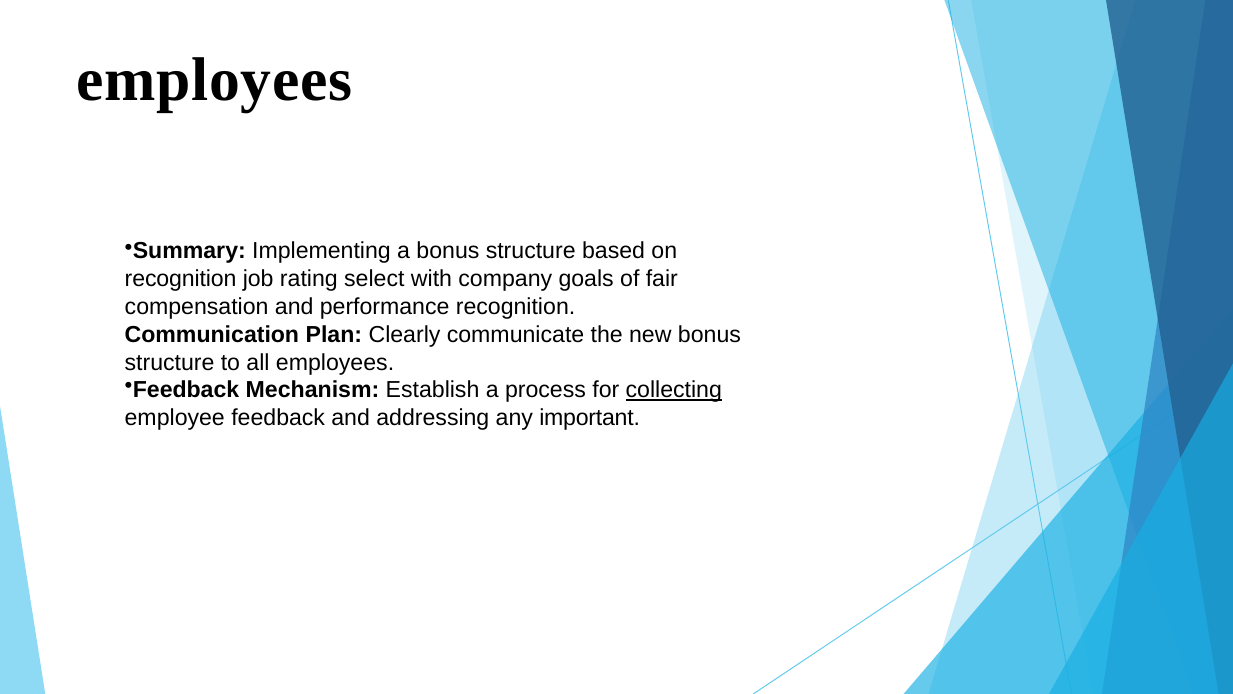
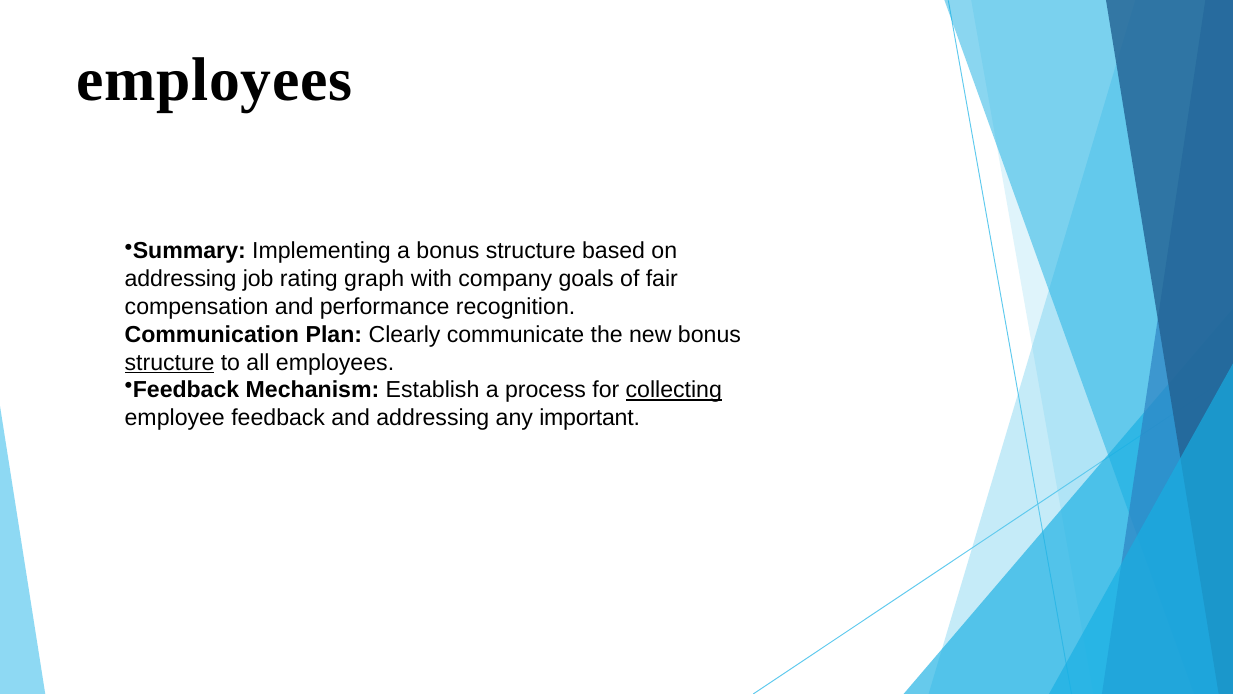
recognition: recognition -> addressing (181, 279)
select: select -> graph (374, 279)
structure underline: none -> present (170, 362)
